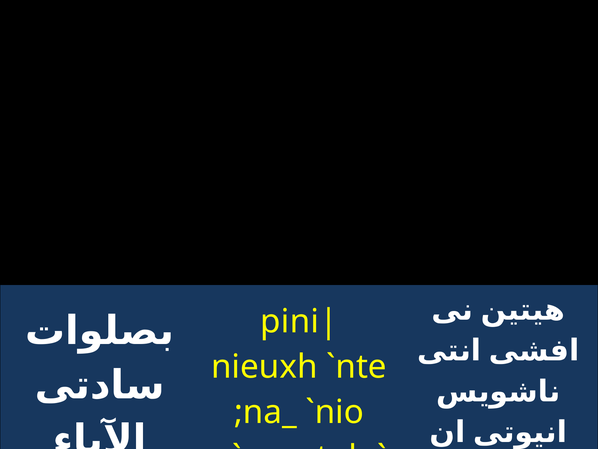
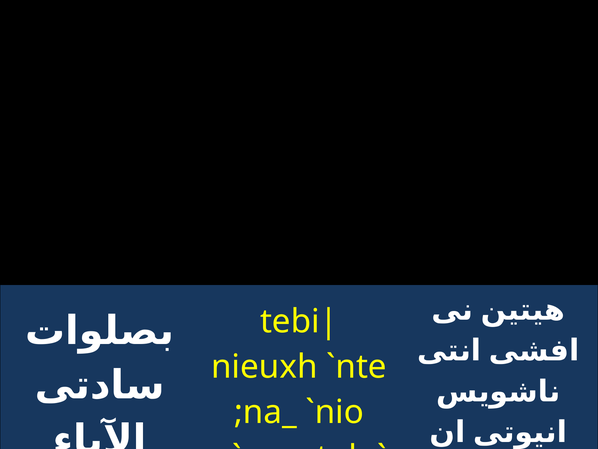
pini: pini -> tebi (290, 321)
